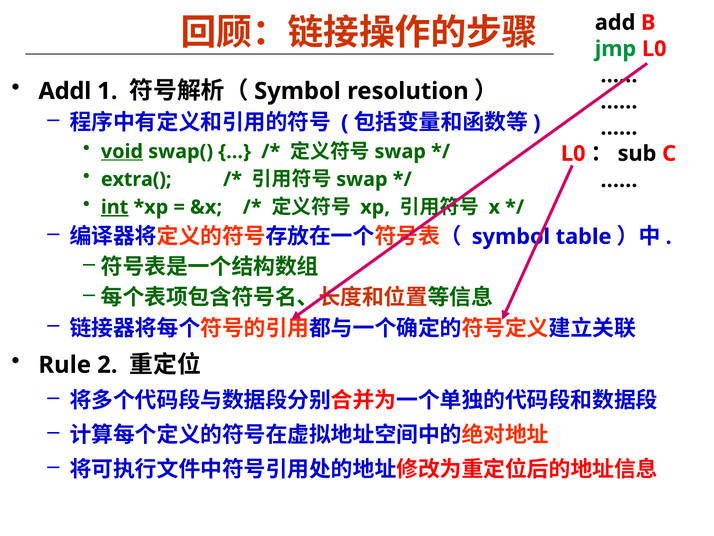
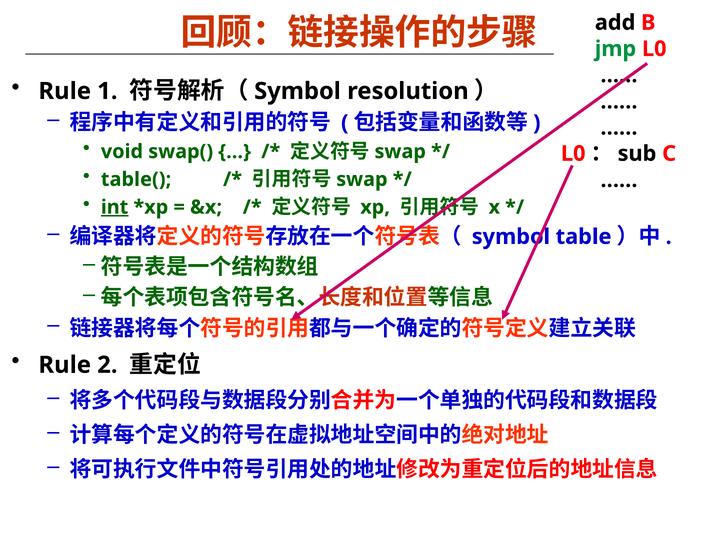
Addl: Addl -> Rule (65, 91)
void underline: present -> none (122, 151)
extra(: extra( -> table( (136, 179)
